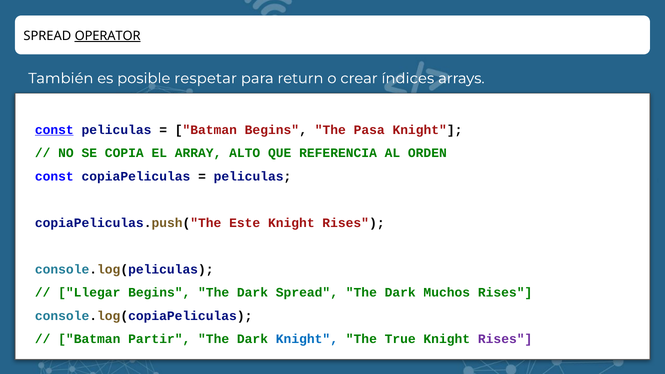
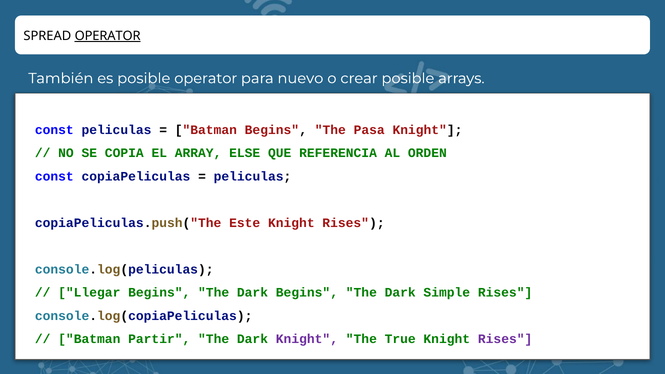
posible respetar: respetar -> operator (206, 78)
return: return -> nuevo (300, 78)
crear índices: índices -> posible (408, 78)
const underline: present -> none (54, 130)
ALTO: ALTO -> ELSE (245, 153)
Dark Spread: Spread -> Begins (307, 293)
Muchos: Muchos -> Simple (447, 293)
Knight colour: blue -> purple (307, 339)
